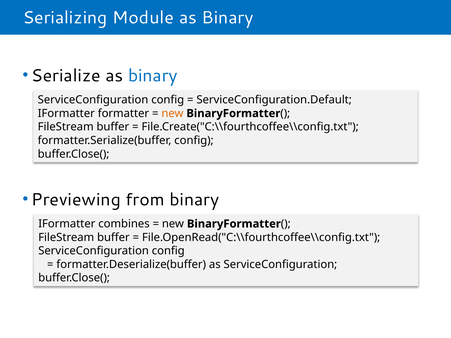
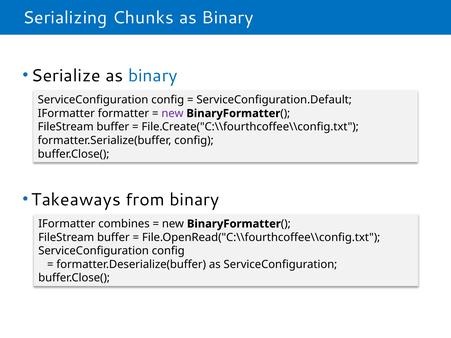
Module: Module -> Chunks (143, 18)
new colour: orange -> purple (172, 113)
Previewing: Previewing -> Takeaways (76, 200)
